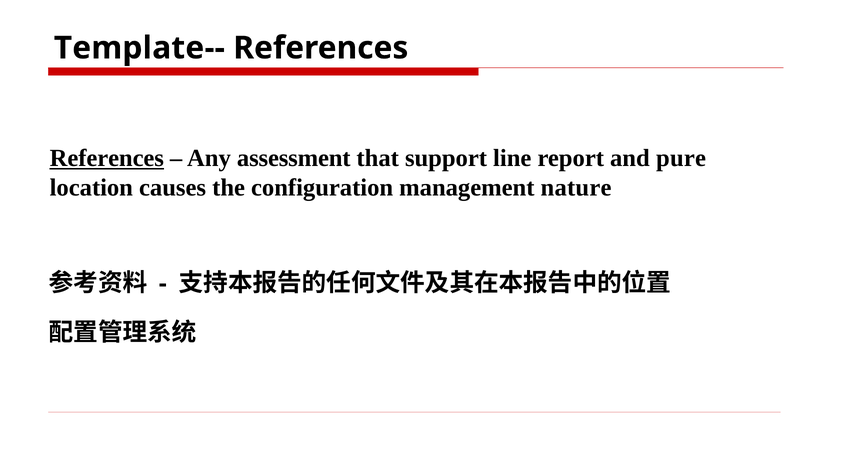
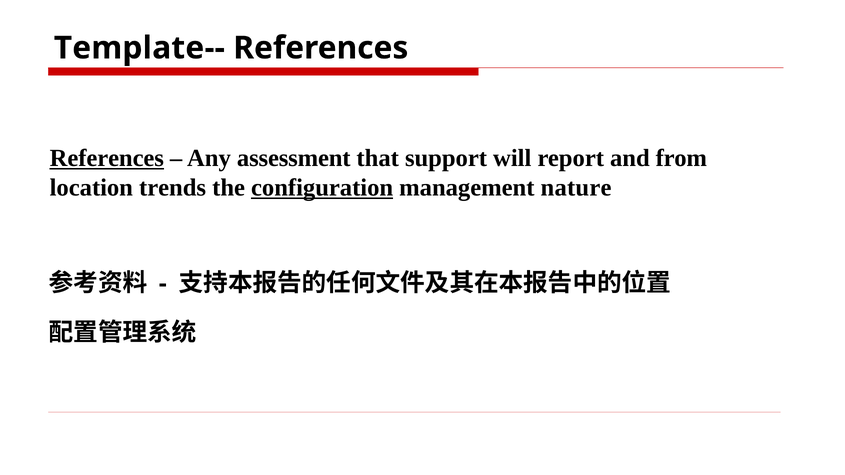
line: line -> will (512, 158)
pure: pure -> from (681, 158)
causes: causes -> trends (173, 188)
configuration underline: none -> present (322, 188)
